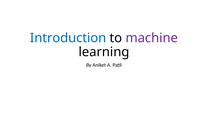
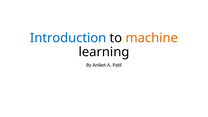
machine colour: purple -> orange (152, 38)
